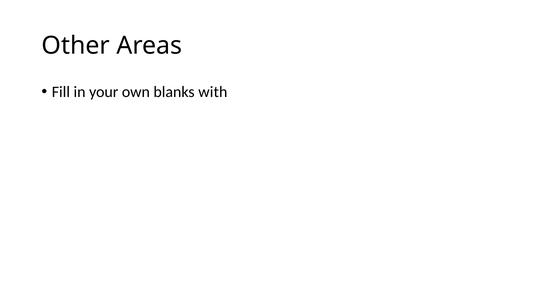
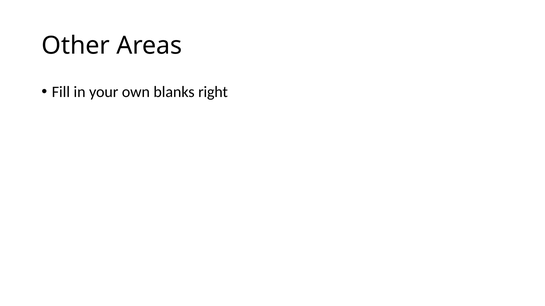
with: with -> right (213, 92)
